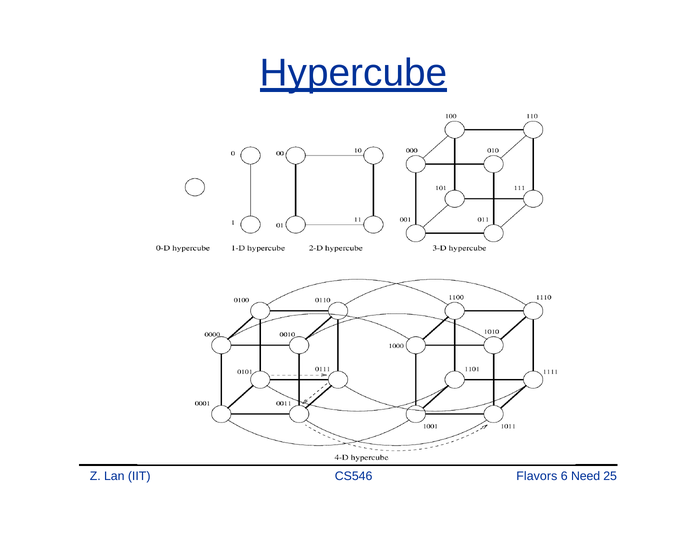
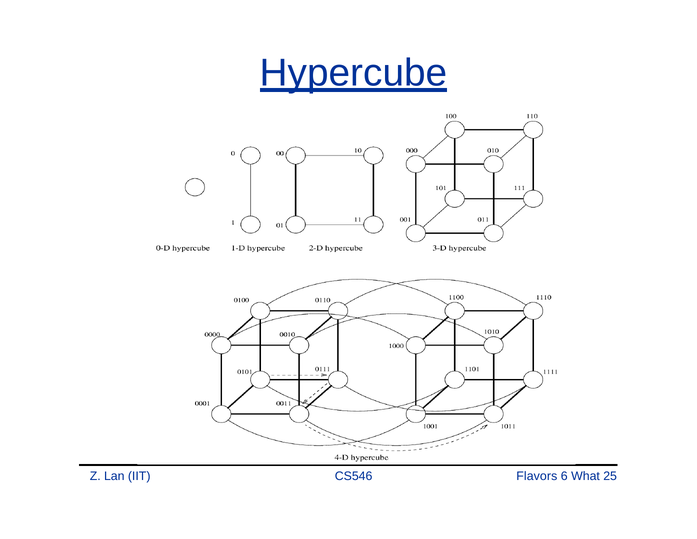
Need: Need -> What (586, 476)
